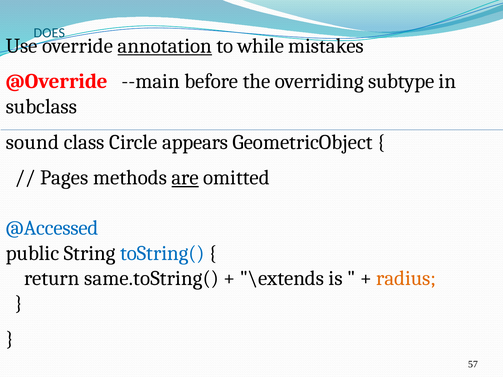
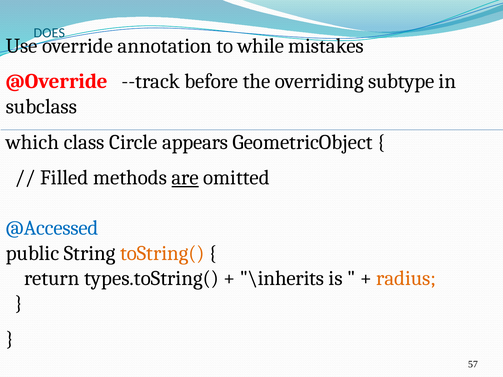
annotation underline: present -> none (165, 46)
--main: --main -> --track (151, 81)
sound: sound -> which (32, 142)
Pages: Pages -> Filled (64, 178)
toString( colour: blue -> orange (162, 253)
same.toString(: same.toString( -> types.toString( (152, 278)
\extends: \extends -> \inherits (282, 278)
